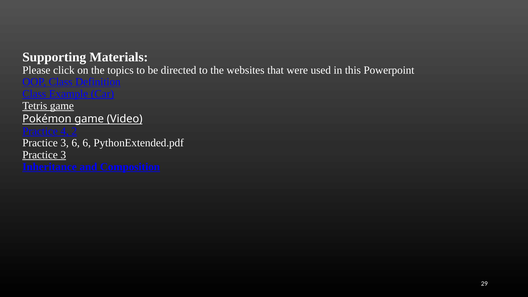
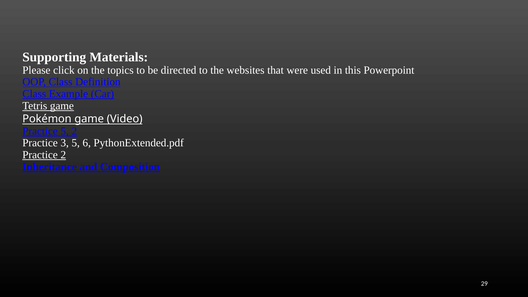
Practice 4: 4 -> 5 (65, 131)
3 6: 6 -> 5 (76, 143)
3: 3 -> 2 (63, 155)
